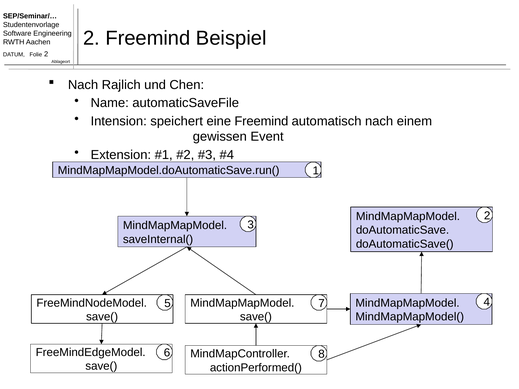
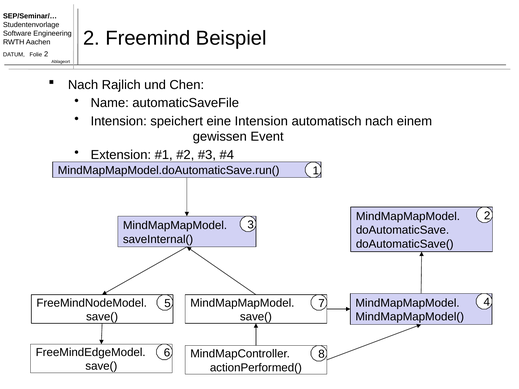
eine Freemind: Freemind -> Intension (261, 121)
